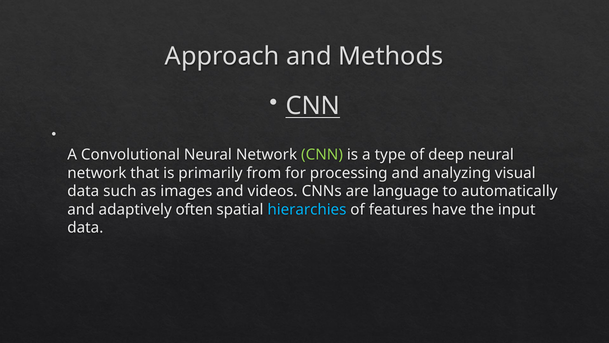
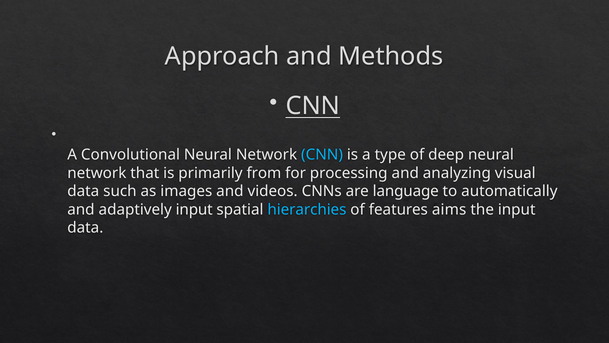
CNN colour: light green -> light blue (322, 155)
adaptively often: often -> input (194, 209)
have: have -> aims (449, 209)
